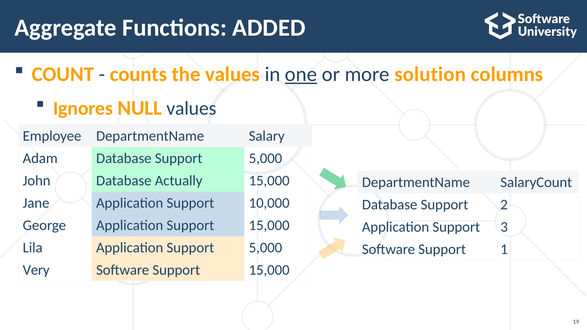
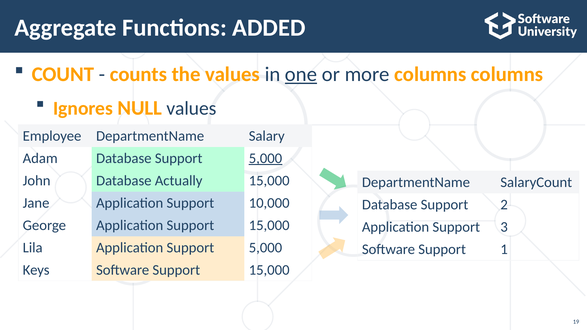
more solution: solution -> columns (430, 74)
5,000 underline: none -> present (265, 158)
Very: Very -> Keys (36, 270)
